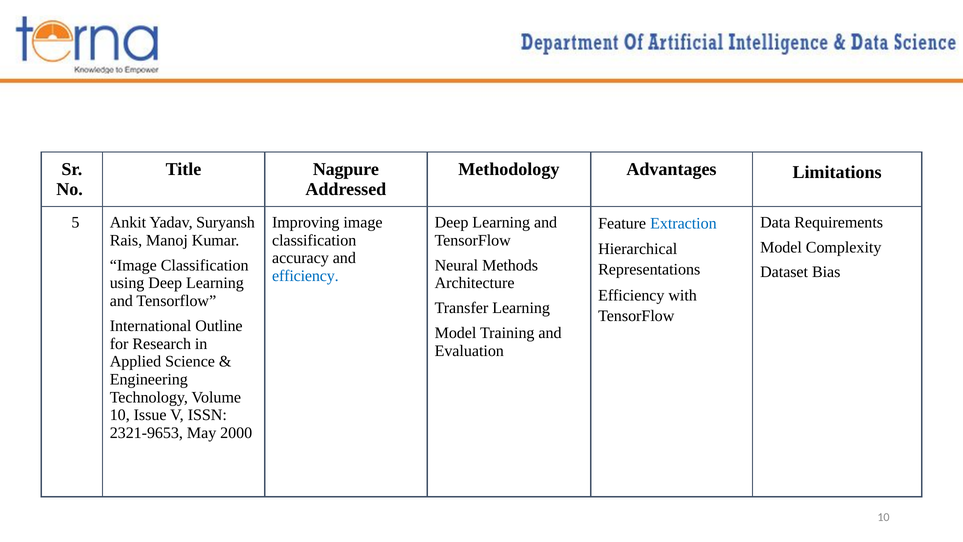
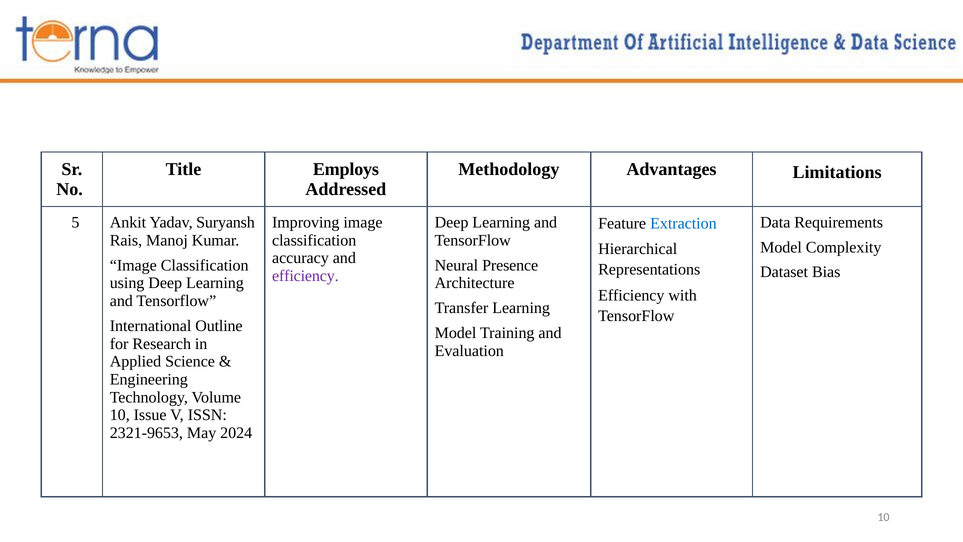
Nagpure: Nagpure -> Employs (346, 169)
Methods: Methods -> Presence (510, 265)
efficiency colour: blue -> purple (305, 276)
2000: 2000 -> 2024 (236, 433)
